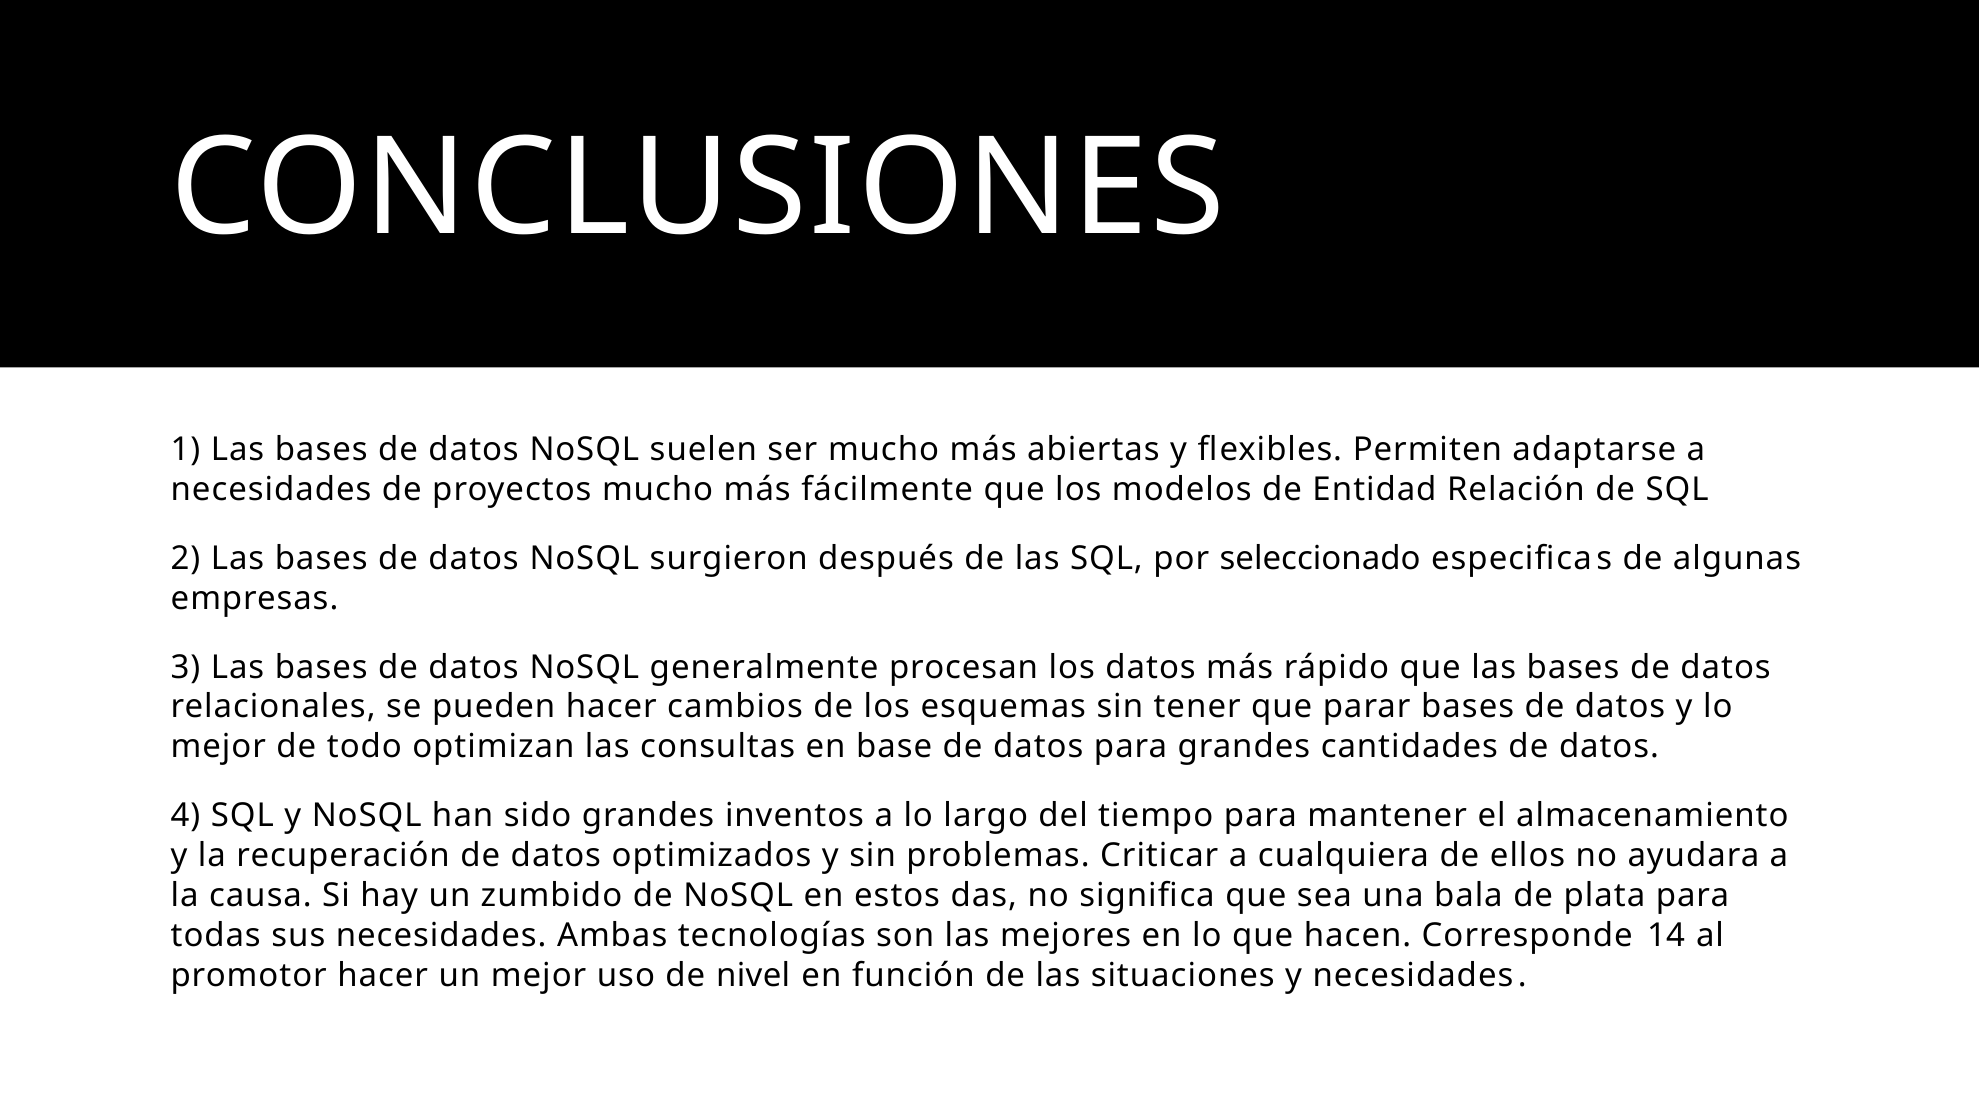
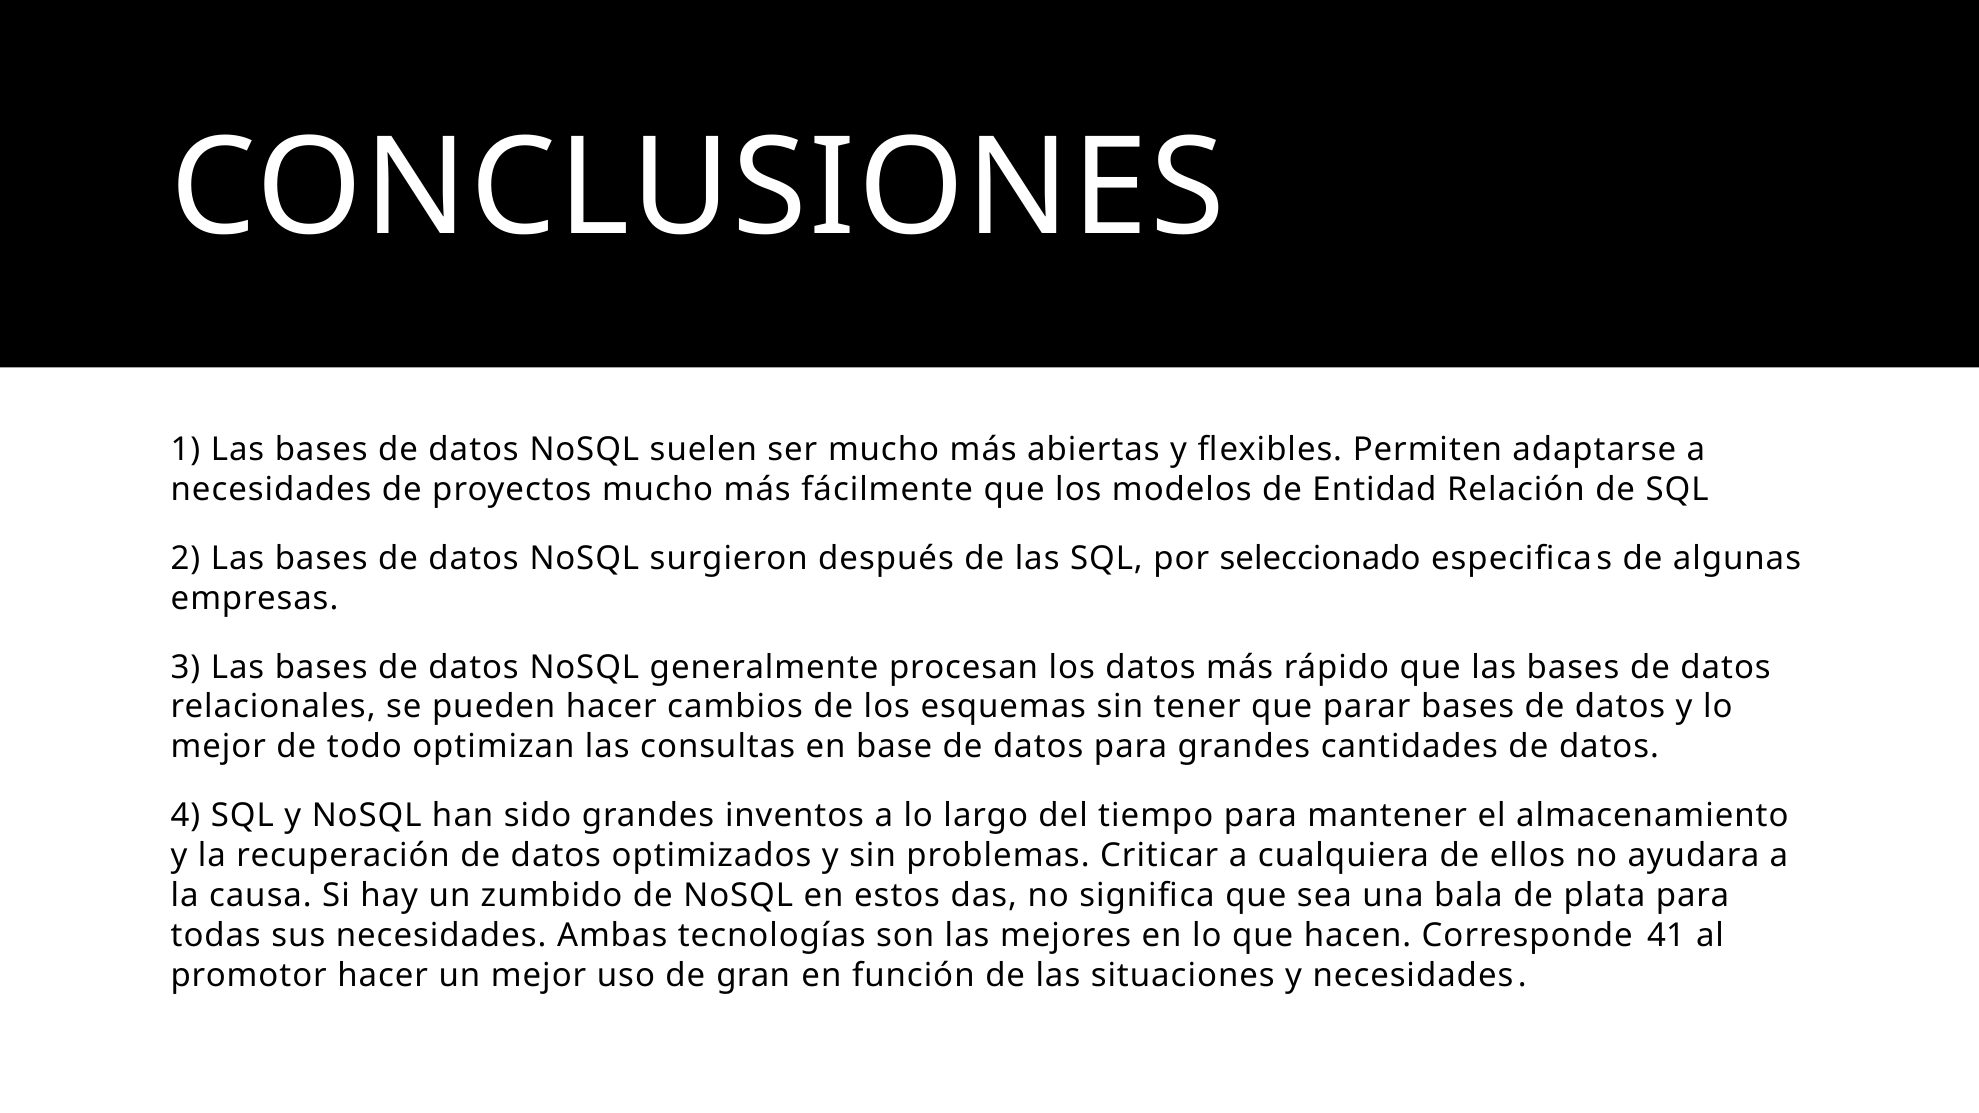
14: 14 -> 41 (1666, 936)
nivel: nivel -> gran (753, 975)
